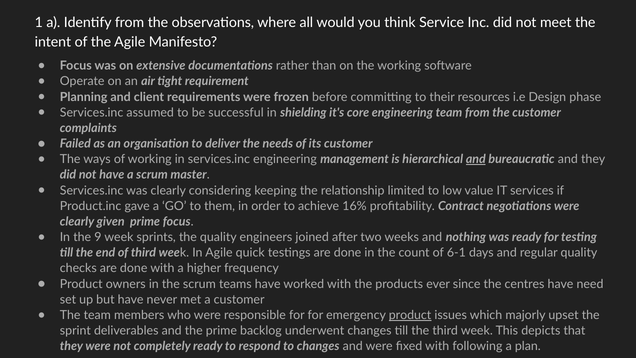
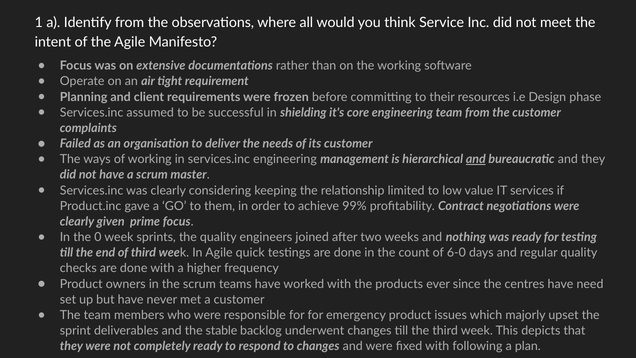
16%: 16% -> 99% (354, 206)
9: 9 -> 0 (98, 237)
6-1: 6-1 -> 6-0 (456, 253)
product underline: present -> none (410, 315)
the prime: prime -> stable (221, 330)
